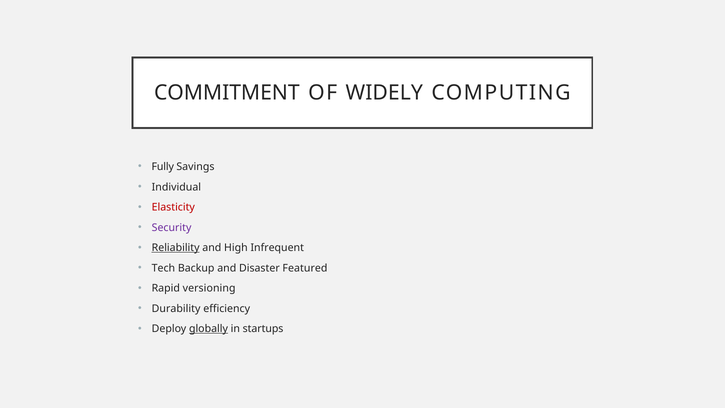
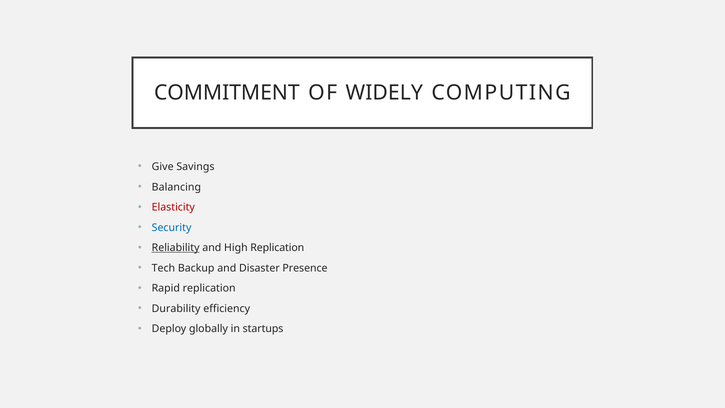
Fully: Fully -> Give (163, 167)
Individual: Individual -> Balancing (176, 187)
Security colour: purple -> blue (172, 227)
High Infrequent: Infrequent -> Replication (277, 248)
Featured: Featured -> Presence (305, 268)
Rapid versioning: versioning -> replication (209, 288)
globally underline: present -> none (208, 329)
